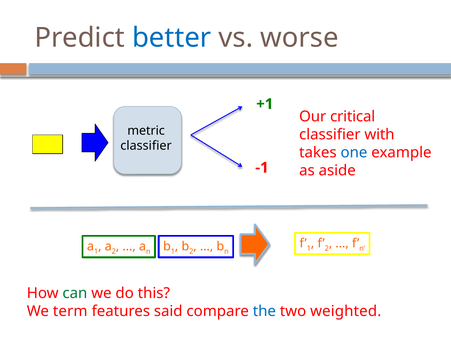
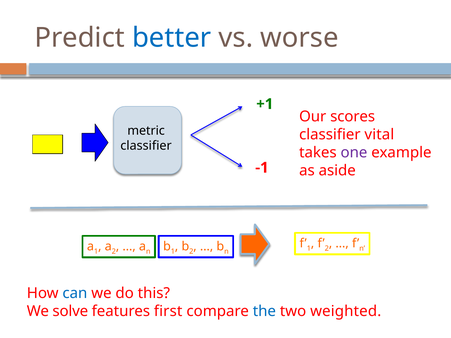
critical: critical -> scores (353, 117)
with: with -> vital (379, 135)
one colour: blue -> purple (354, 153)
can colour: green -> blue (75, 293)
term: term -> solve (70, 312)
said: said -> first (168, 312)
